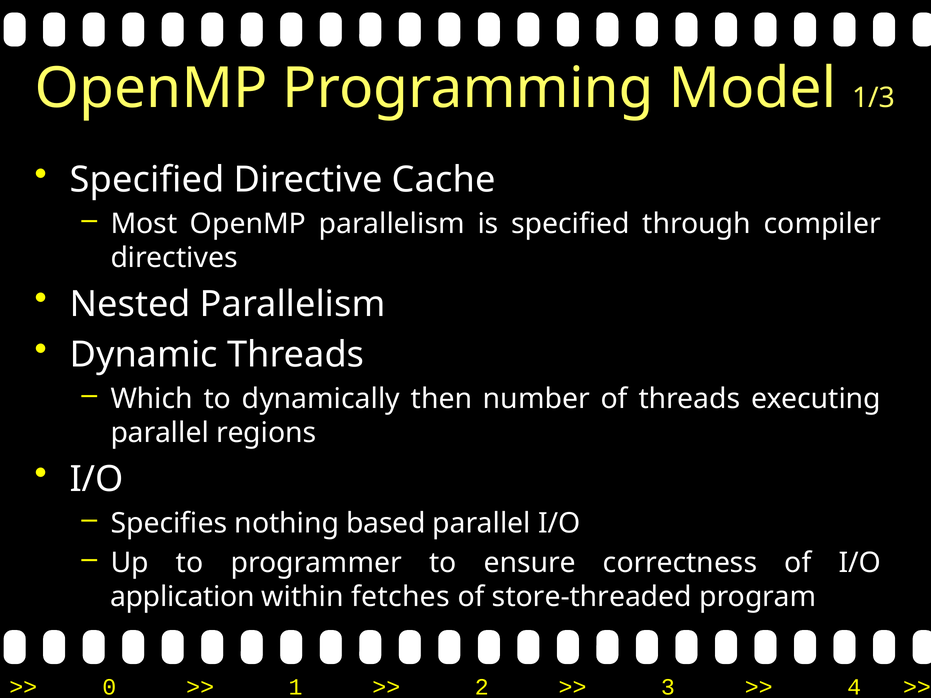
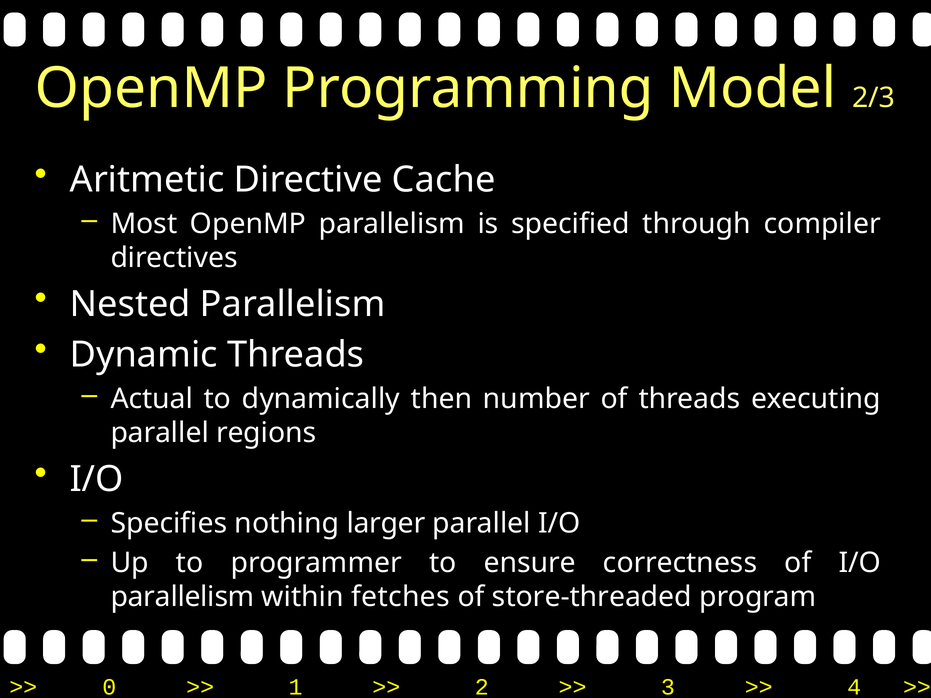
1/3: 1/3 -> 2/3 (874, 98)
Specified: Specified -> Aritmetic (147, 180)
Which: Which -> Actual (152, 399)
based: based -> larger (386, 523)
application: application -> parallelism (183, 597)
